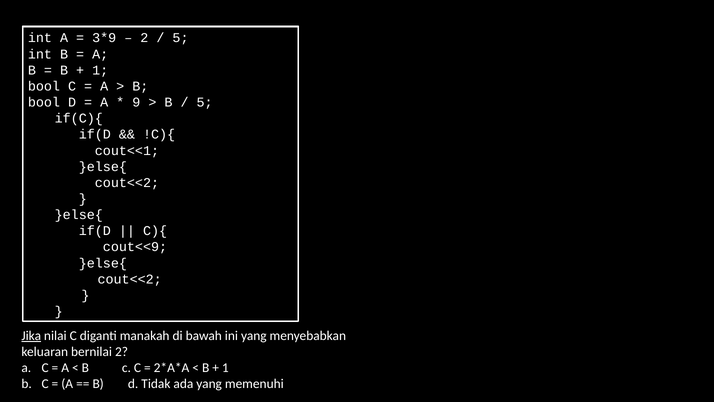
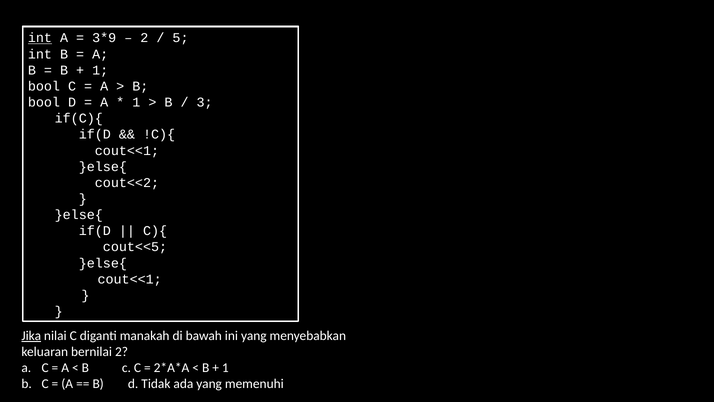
int underline: none -> present (40, 38)
9: 9 -> 1 (136, 102)
5: 5 -> 3 (205, 102)
cout<<9: cout<<9 -> cout<<5 (135, 247)
cout<<2: cout<<2 -> cout<<1 (130, 279)
